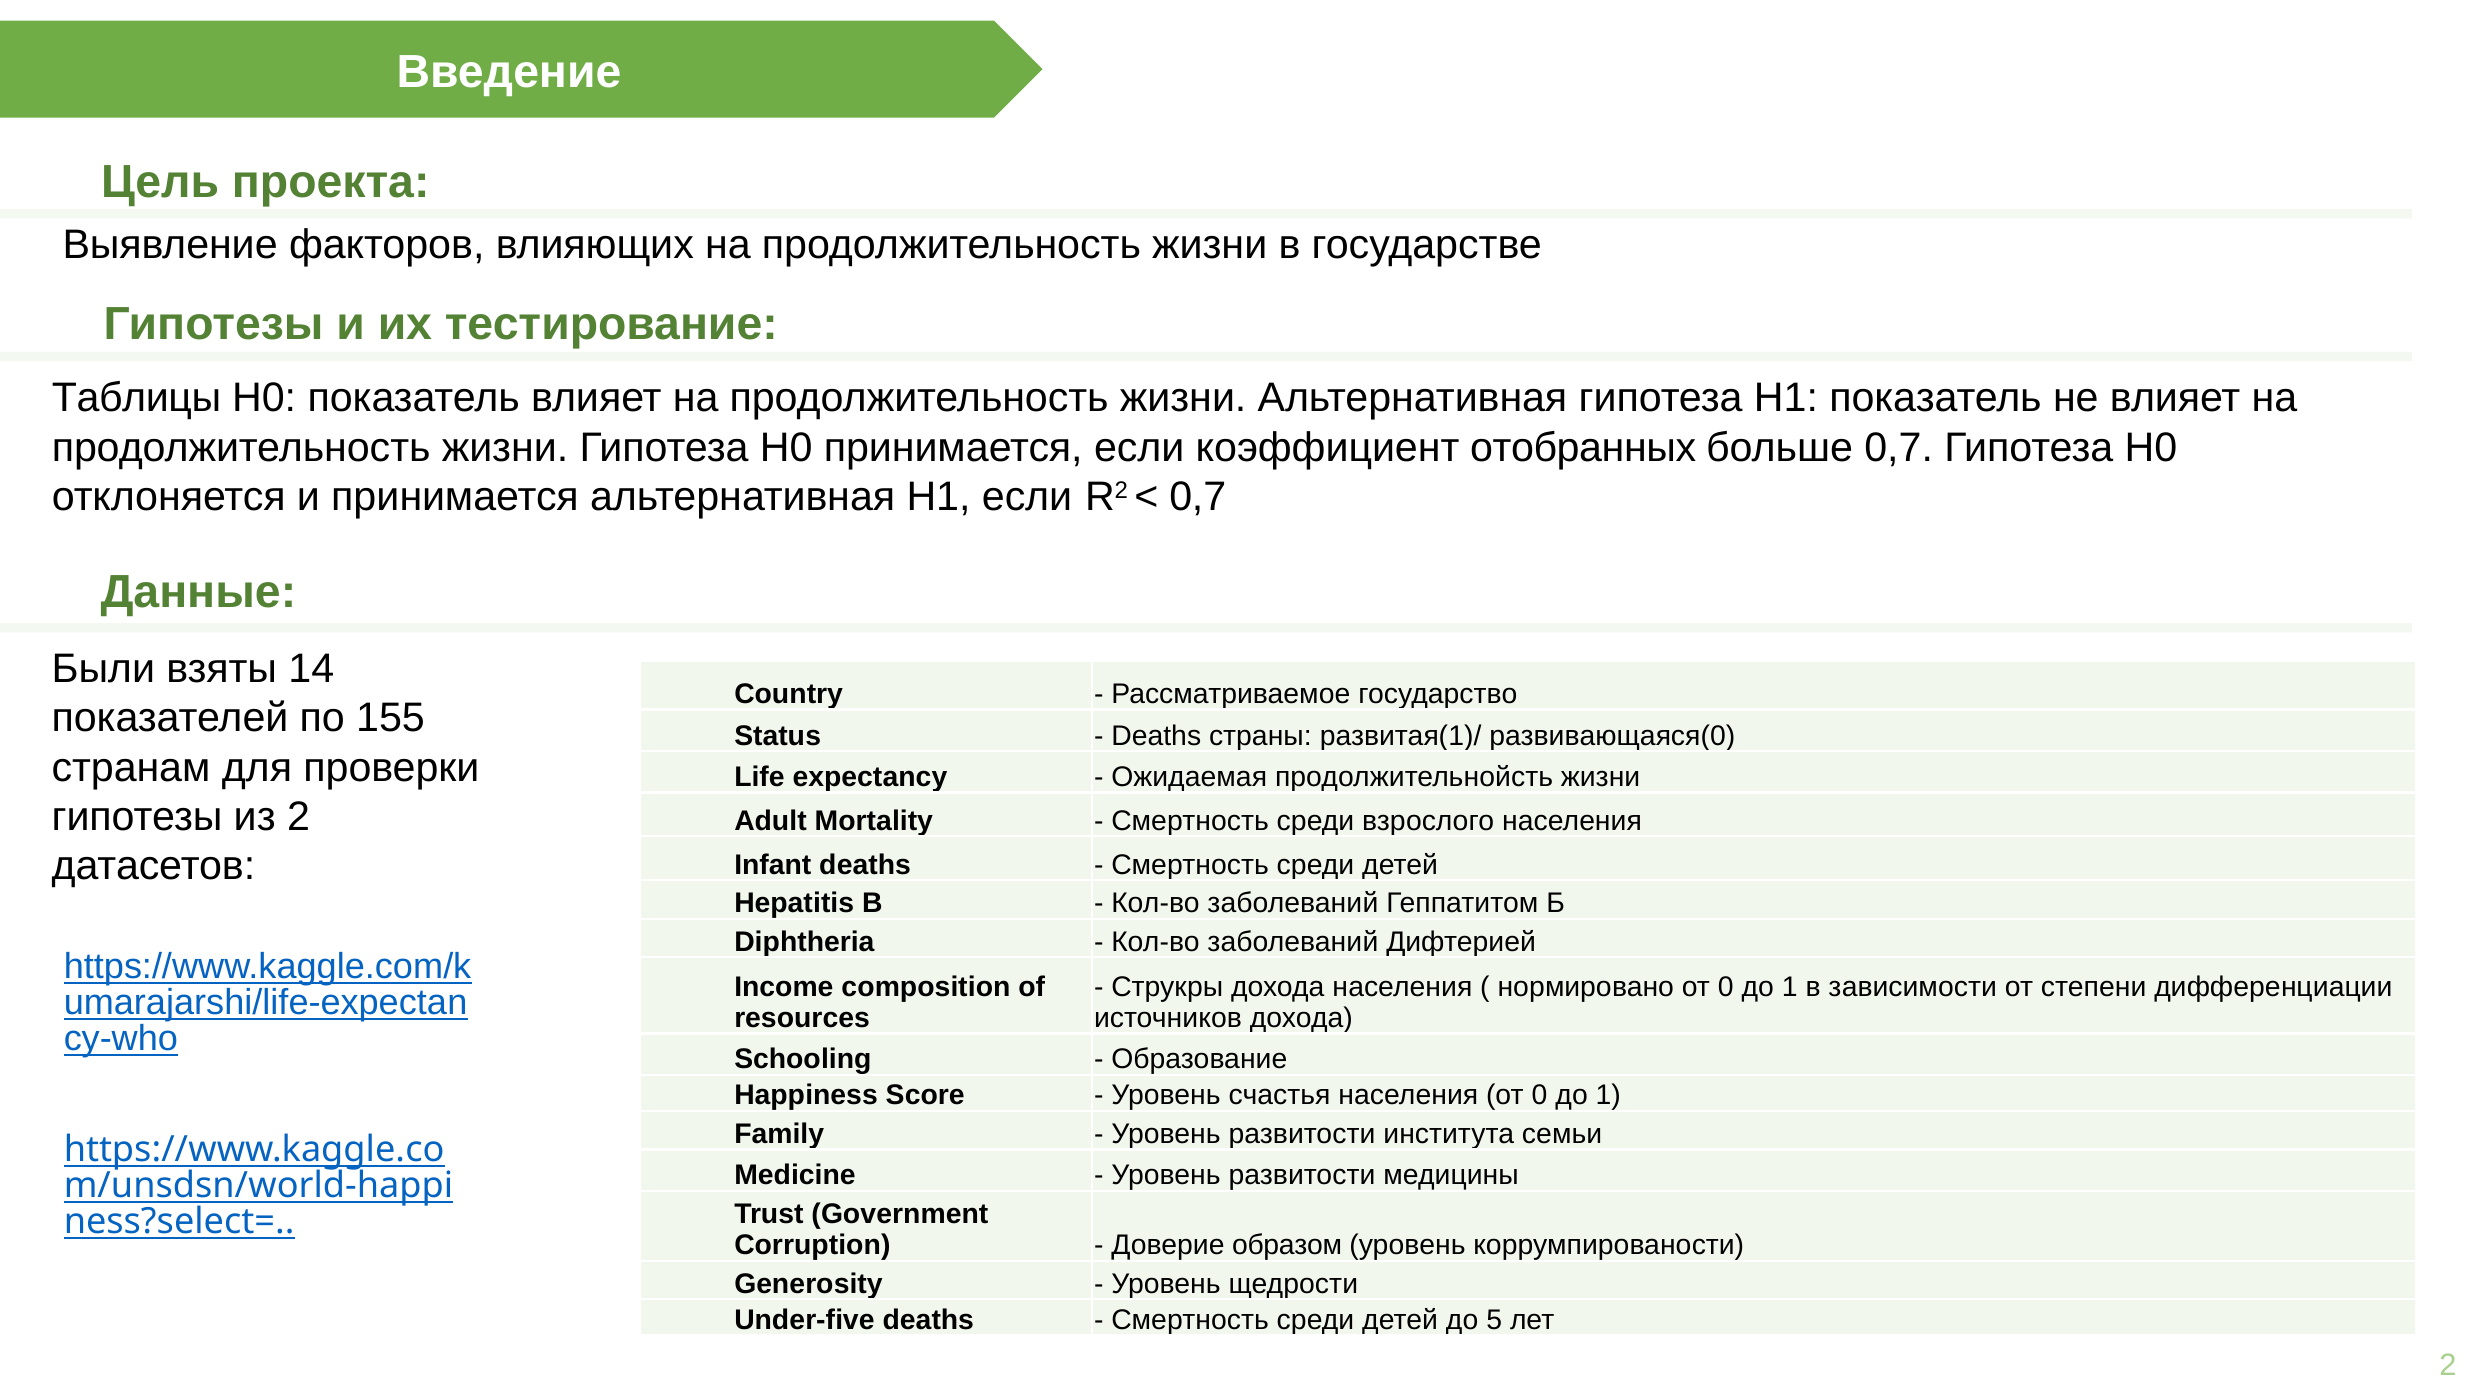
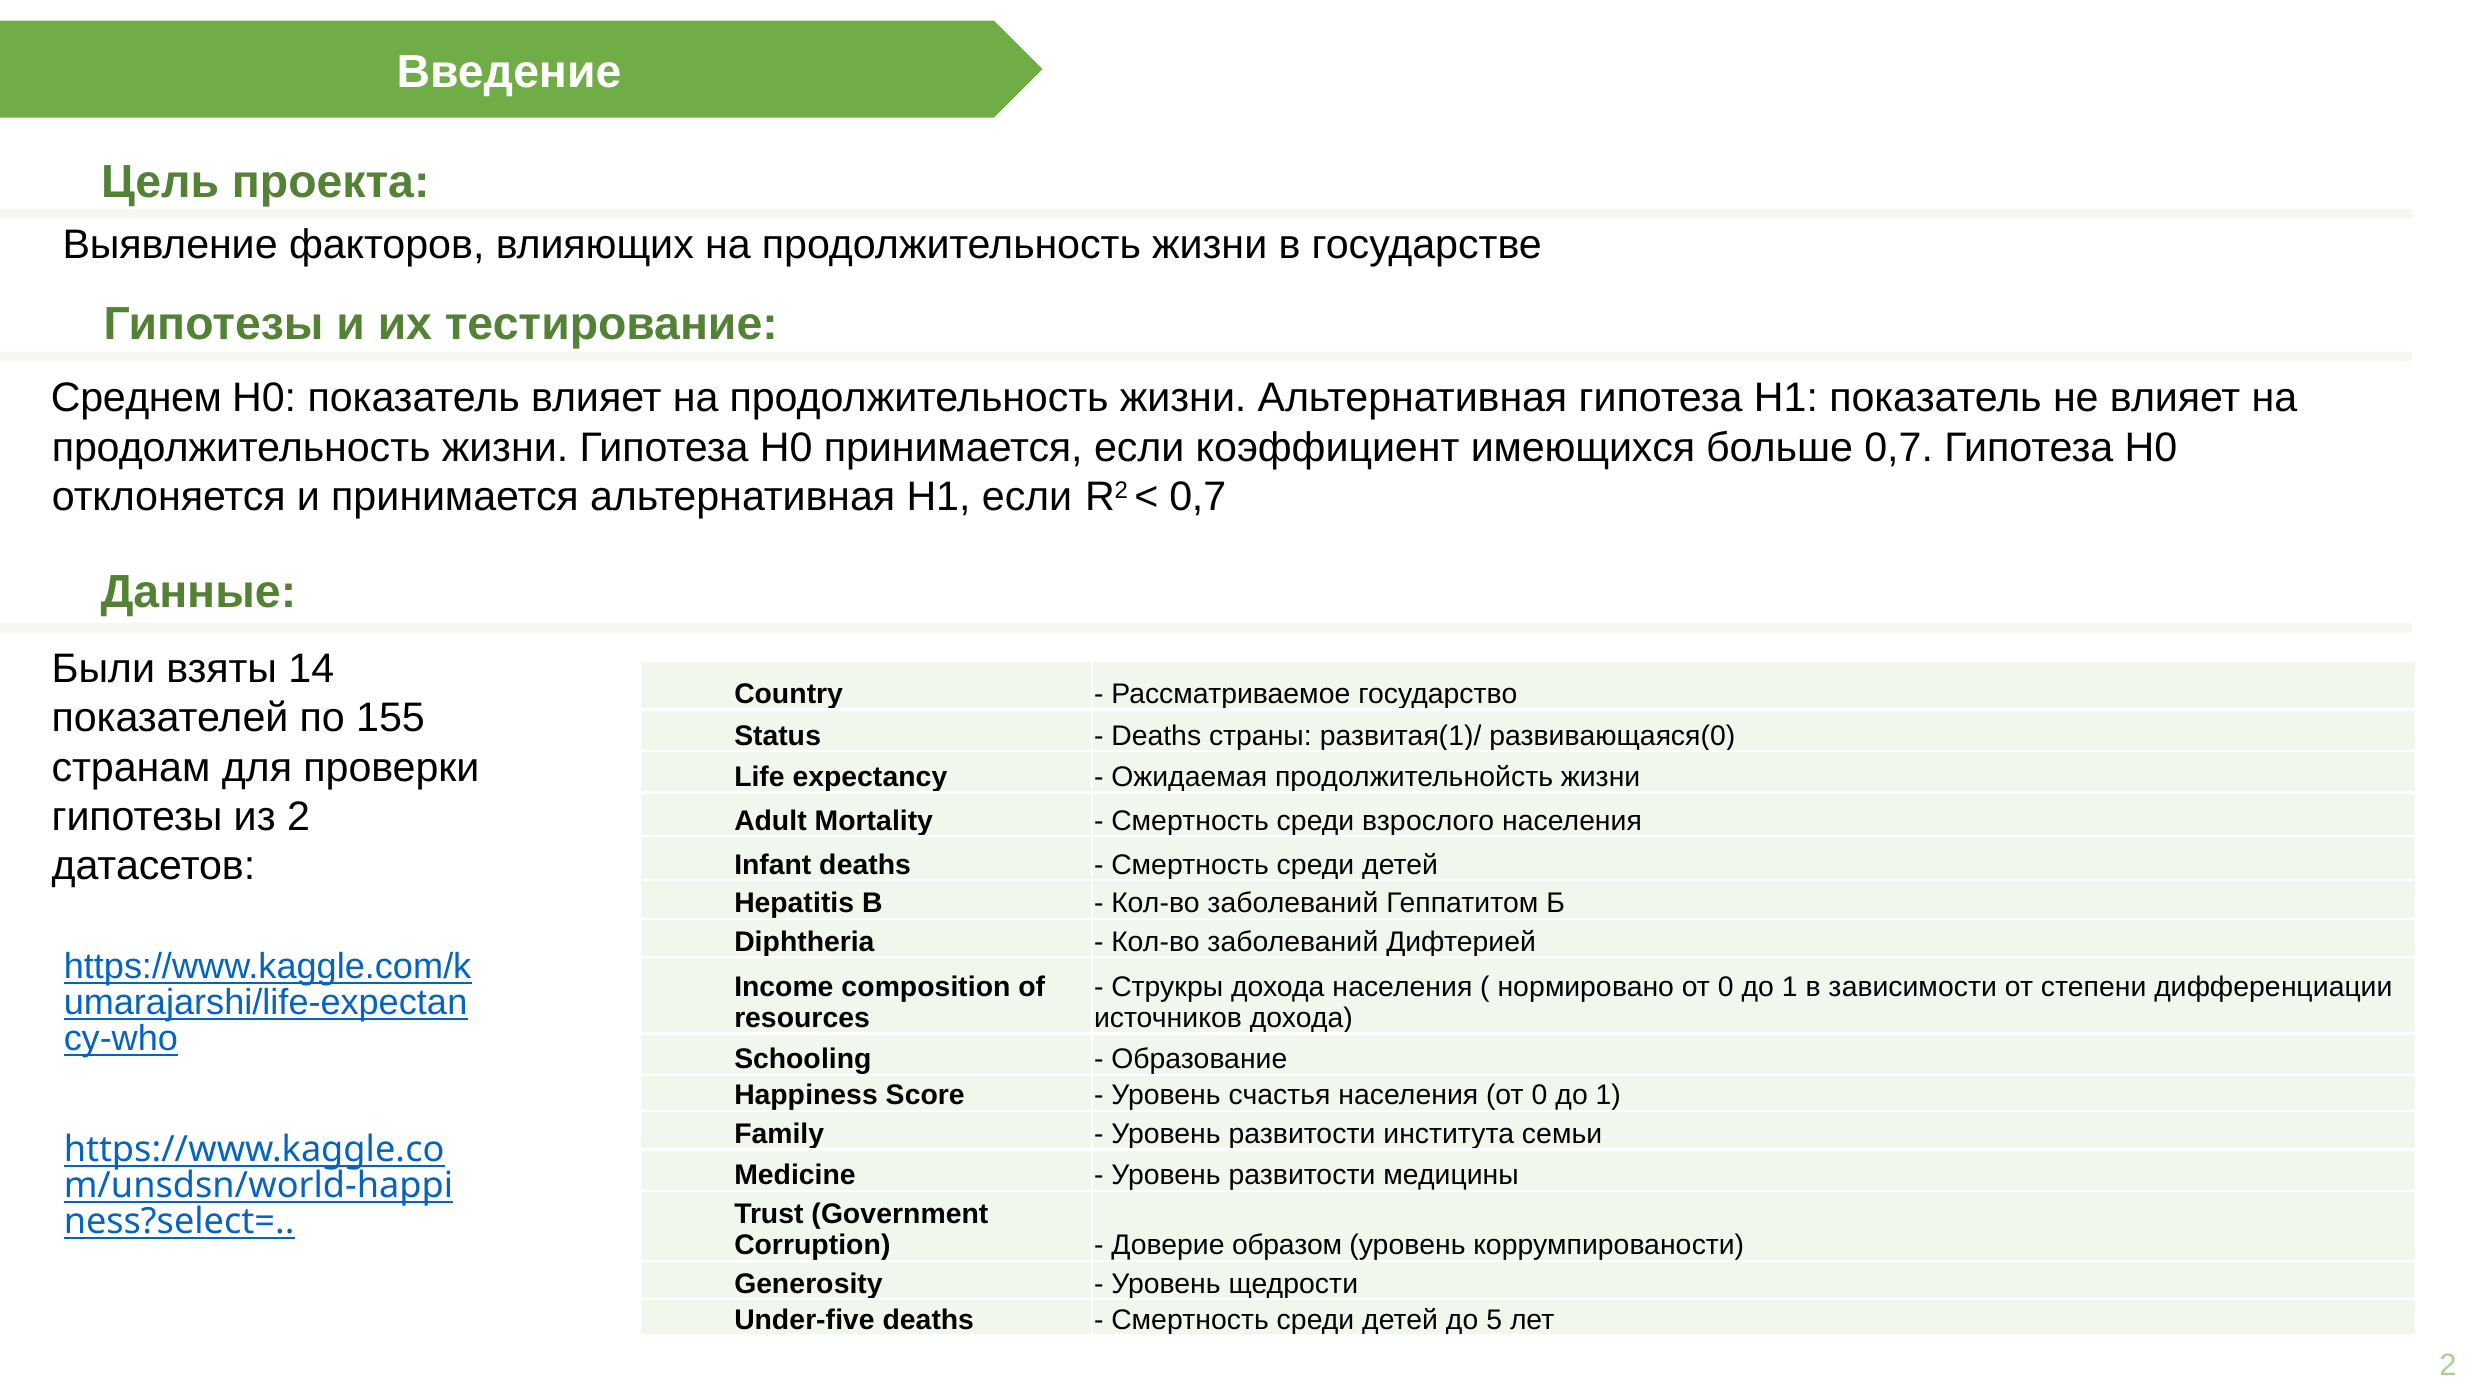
Таблицы: Таблицы -> Среднем (136, 398)
отобранных: отобранных -> имеющихся (1583, 447)
